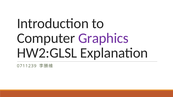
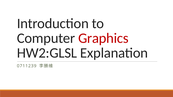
Graphics colour: purple -> red (103, 38)
